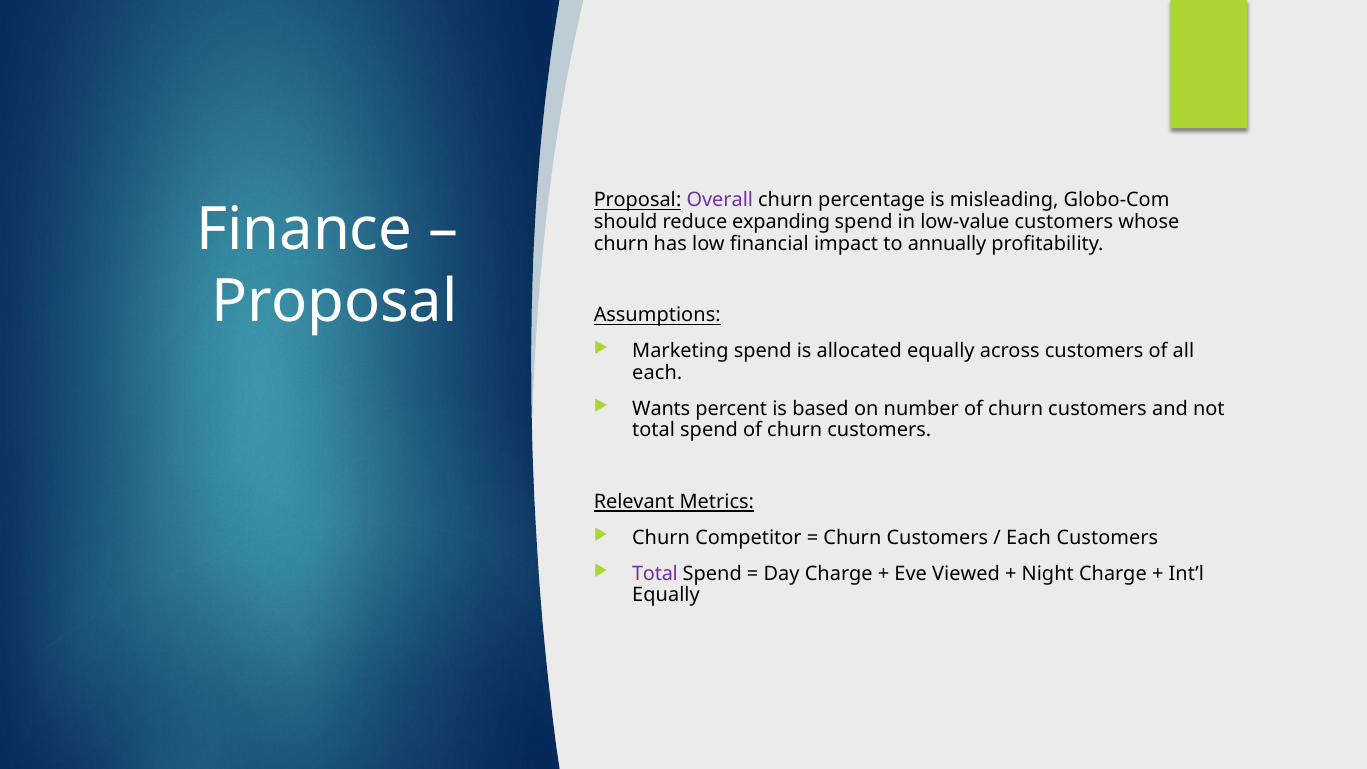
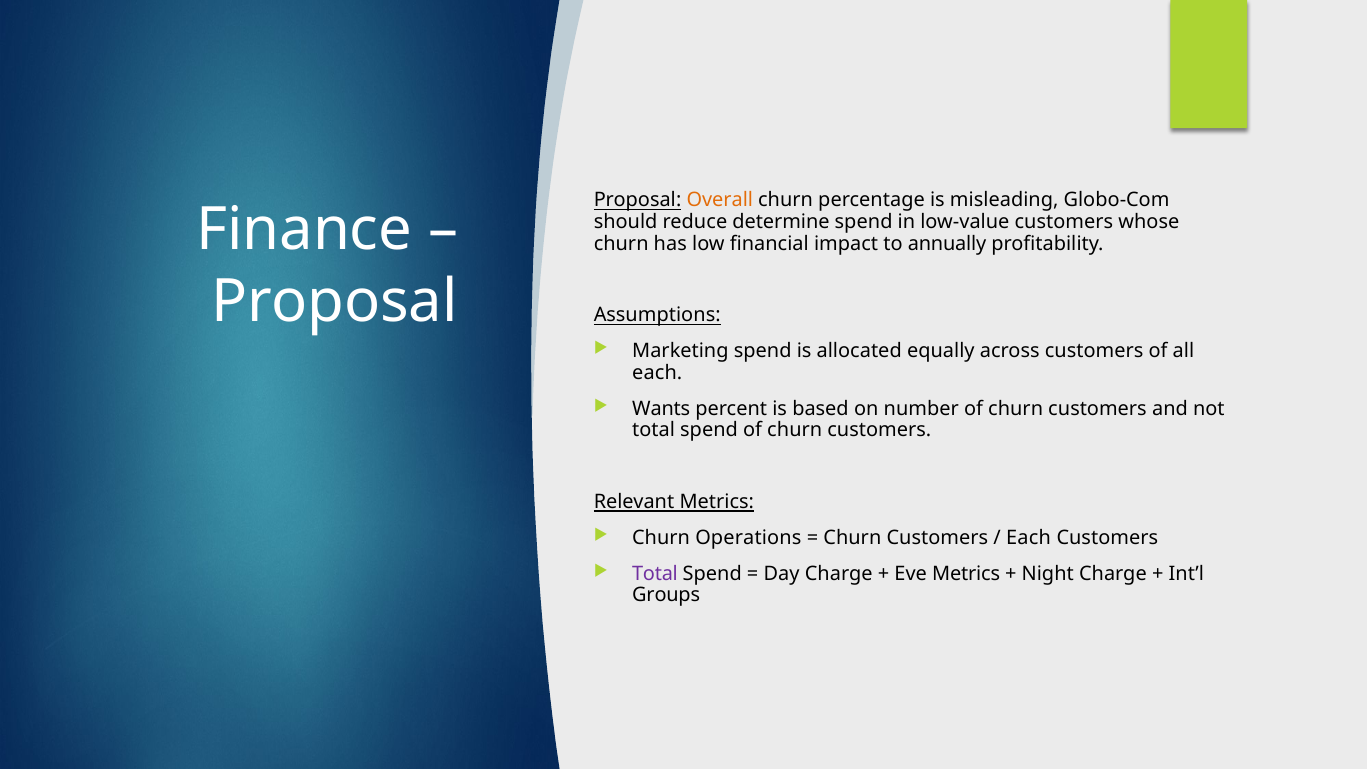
Overall colour: purple -> orange (720, 200)
expanding: expanding -> determine (781, 222)
Competitor: Competitor -> Operations (748, 538)
Eve Viewed: Viewed -> Metrics (966, 573)
Equally: Equally -> Groups (666, 595)
